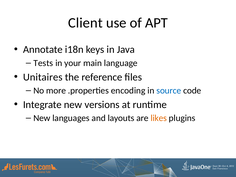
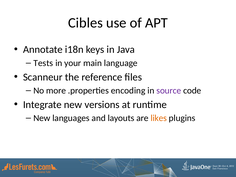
Client: Client -> Cibles (85, 23)
Unitaires: Unitaires -> Scanneur (43, 77)
source colour: blue -> purple (169, 91)
